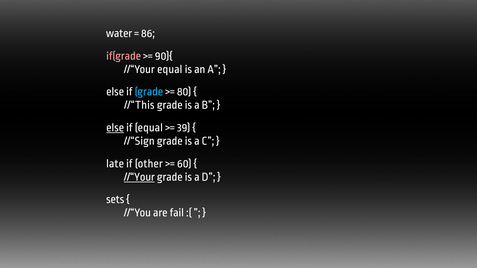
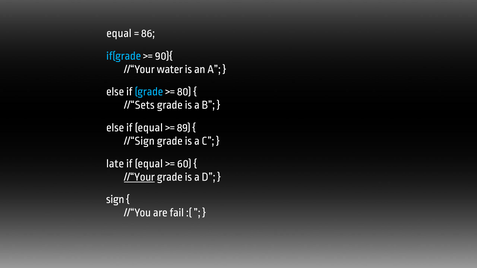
water: water -> equal (119, 33)
if(grade colour: pink -> light blue (124, 56)
//“Your equal: equal -> water (170, 69)
//“This: //“This -> //“Sets (139, 105)
else underline: present -> none (115, 128)
39: 39 -> 89 (184, 128)
other: other -> equal (149, 164)
sets: sets -> sign (115, 200)
